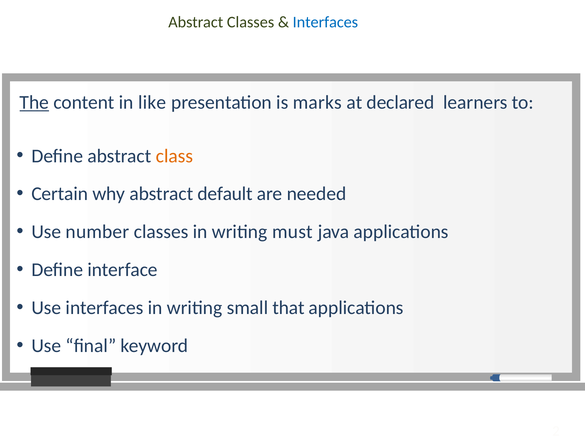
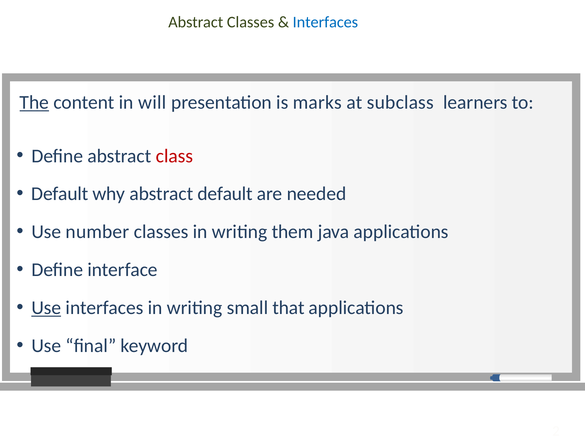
like: like -> will (152, 103)
declared: declared -> subclass (400, 103)
class colour: orange -> red (174, 156)
Certain: Certain -> Default (60, 194)
must: must -> them (293, 232)
Use underline: none -> present (46, 308)
